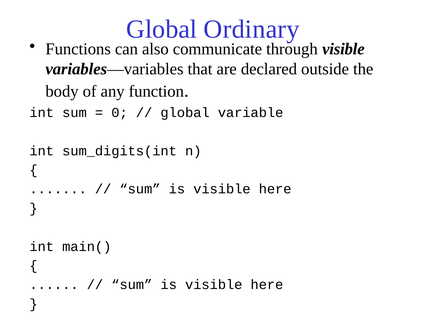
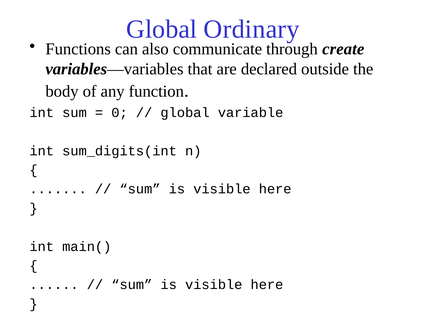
through visible: visible -> create (343, 49)
